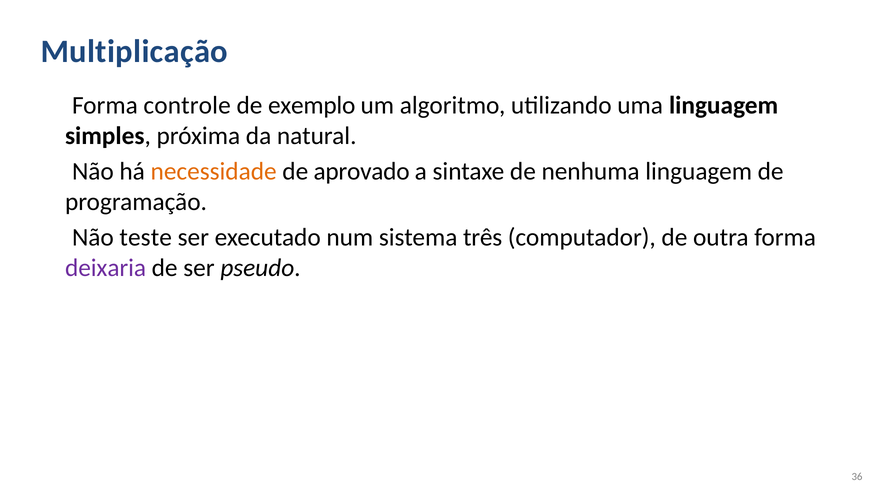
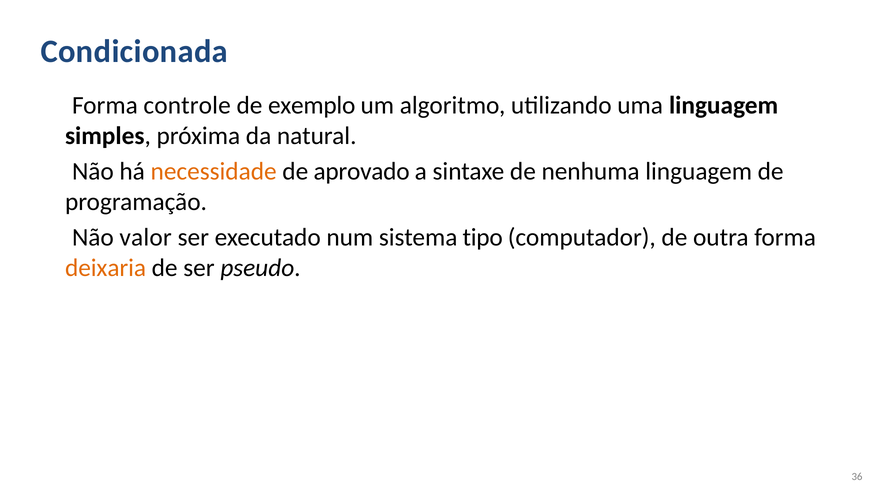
Multiplicação: Multiplicação -> Condicionada (134, 51)
teste: teste -> valor (146, 237)
três: três -> tipo (483, 237)
deixaria colour: purple -> orange (106, 268)
